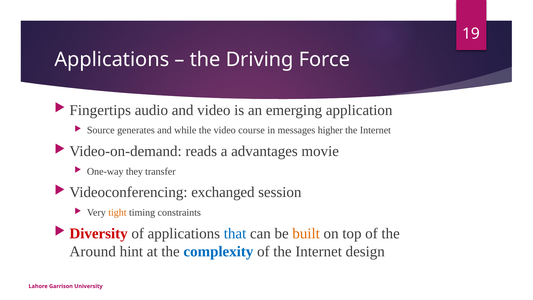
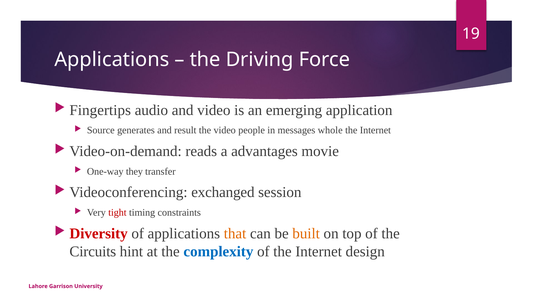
while: while -> result (185, 130)
course: course -> people (252, 130)
higher: higher -> whole (330, 130)
tight colour: orange -> red (117, 212)
that colour: blue -> orange (235, 233)
Around: Around -> Circuits (93, 251)
